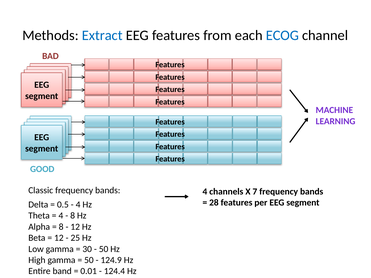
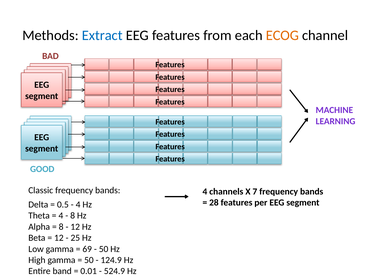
ECOG colour: blue -> orange (282, 35)
30: 30 -> 69 (87, 249)
124.4: 124.4 -> 524.9 (114, 271)
